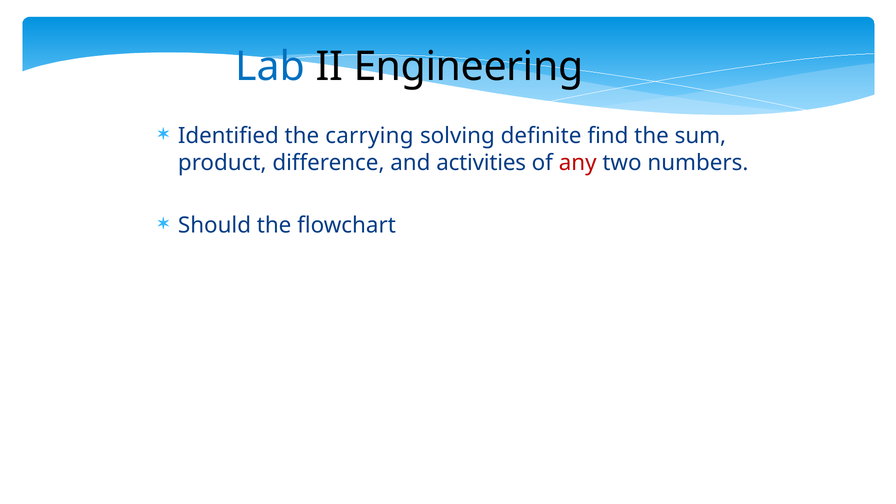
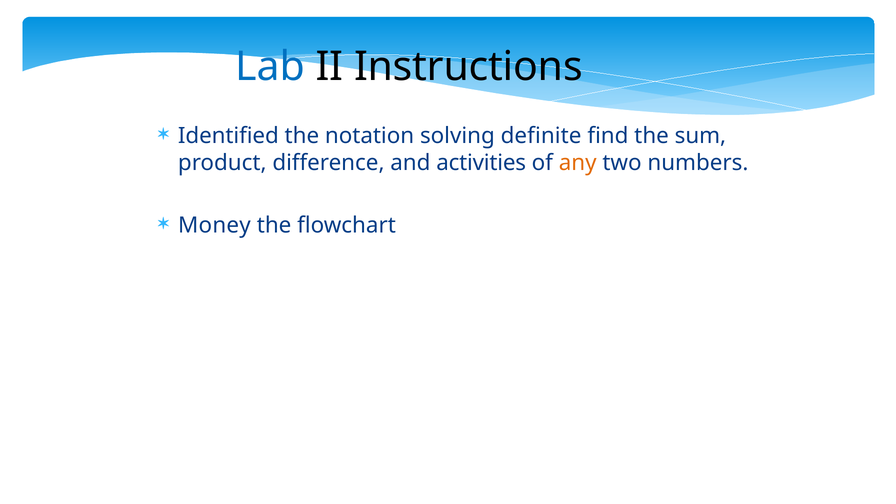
Engineering: Engineering -> Instructions (468, 67)
carrying: carrying -> notation (370, 136)
any colour: red -> orange (578, 163)
Should: Should -> Money (214, 226)
